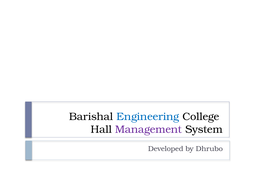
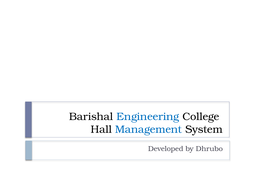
Management colour: purple -> blue (149, 129)
